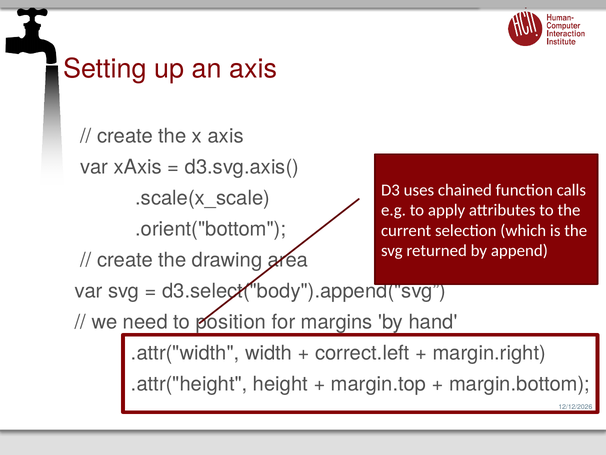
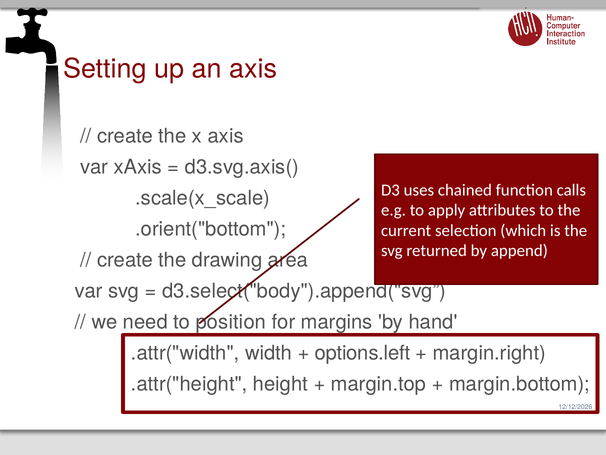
correct.left: correct.left -> options.left (362, 353)
